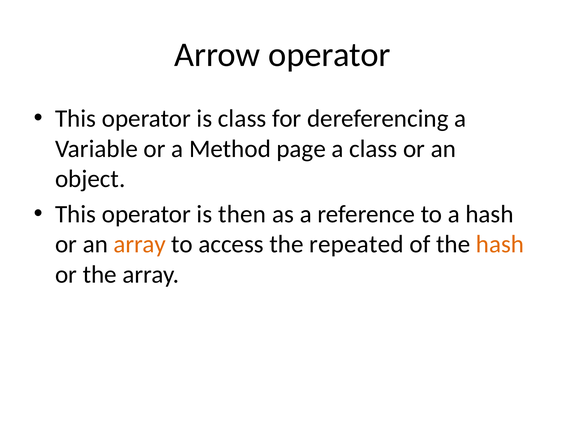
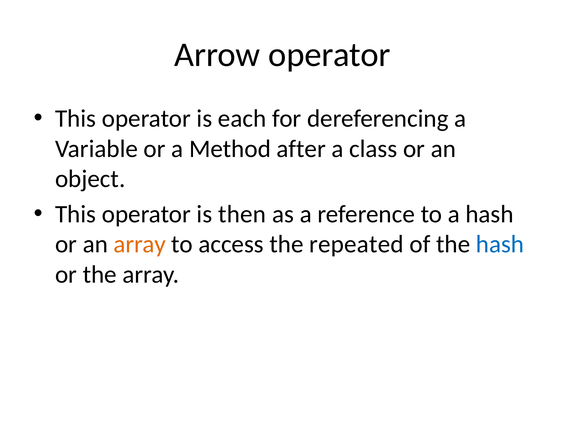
is class: class -> each (242, 119)
page: page -> after (301, 149)
hash colour: orange -> blue (500, 244)
